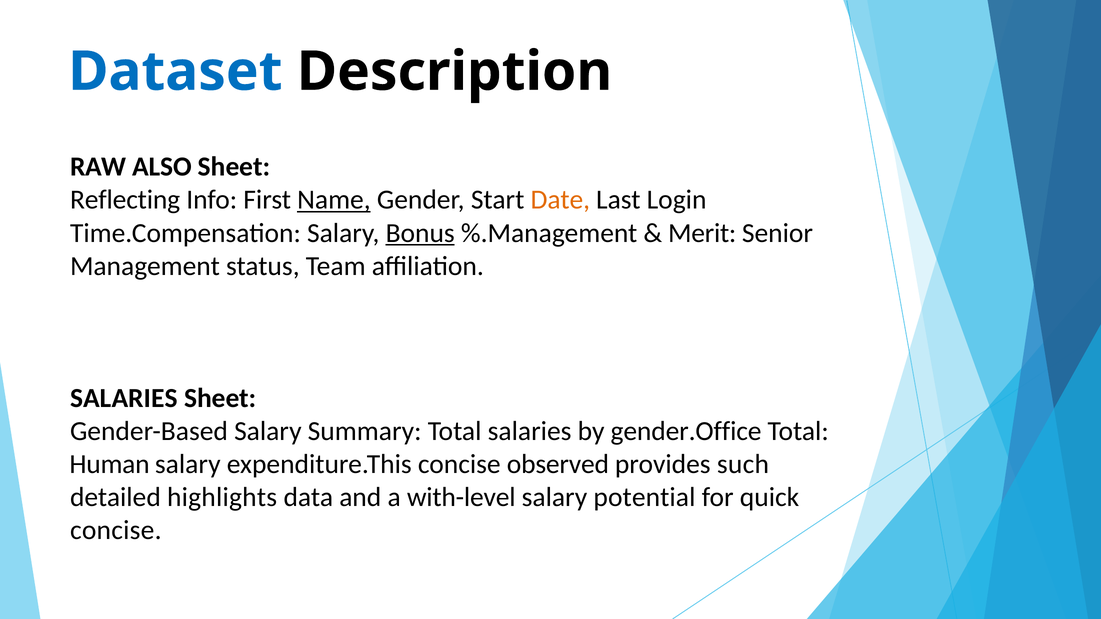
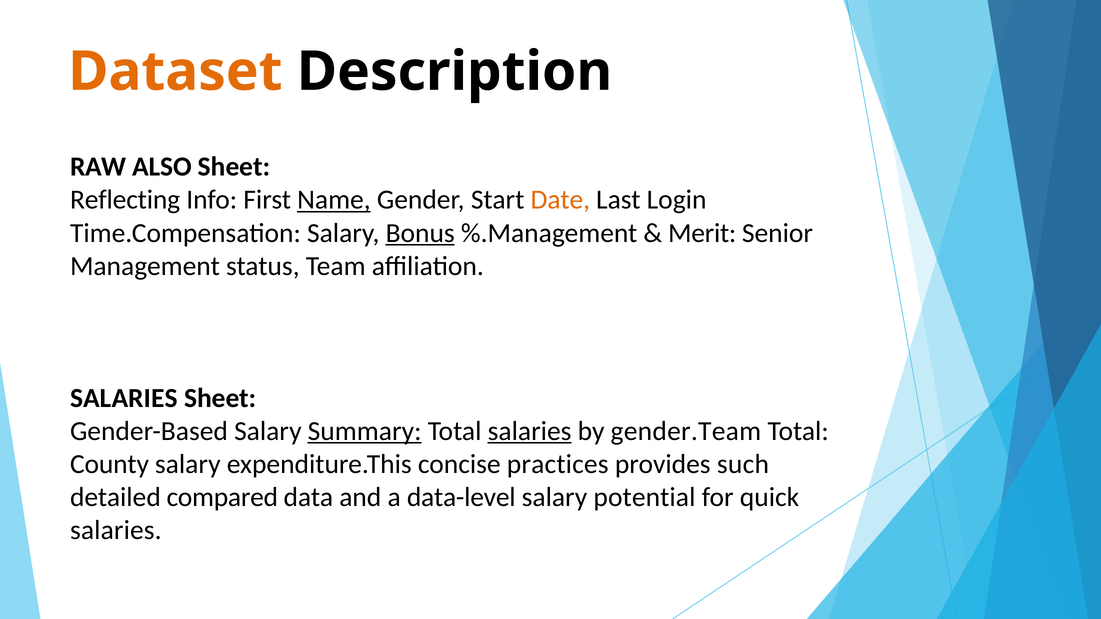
Dataset colour: blue -> orange (175, 72)
Summary underline: none -> present (365, 431)
salaries underline: none -> present (530, 431)
gender.Office: gender.Office -> gender.Team (686, 431)
Human: Human -> County (109, 464)
observed: observed -> practices (558, 464)
highlights: highlights -> compared (222, 497)
with-level: with-level -> data-level (461, 497)
concise: concise -> salaries (116, 530)
